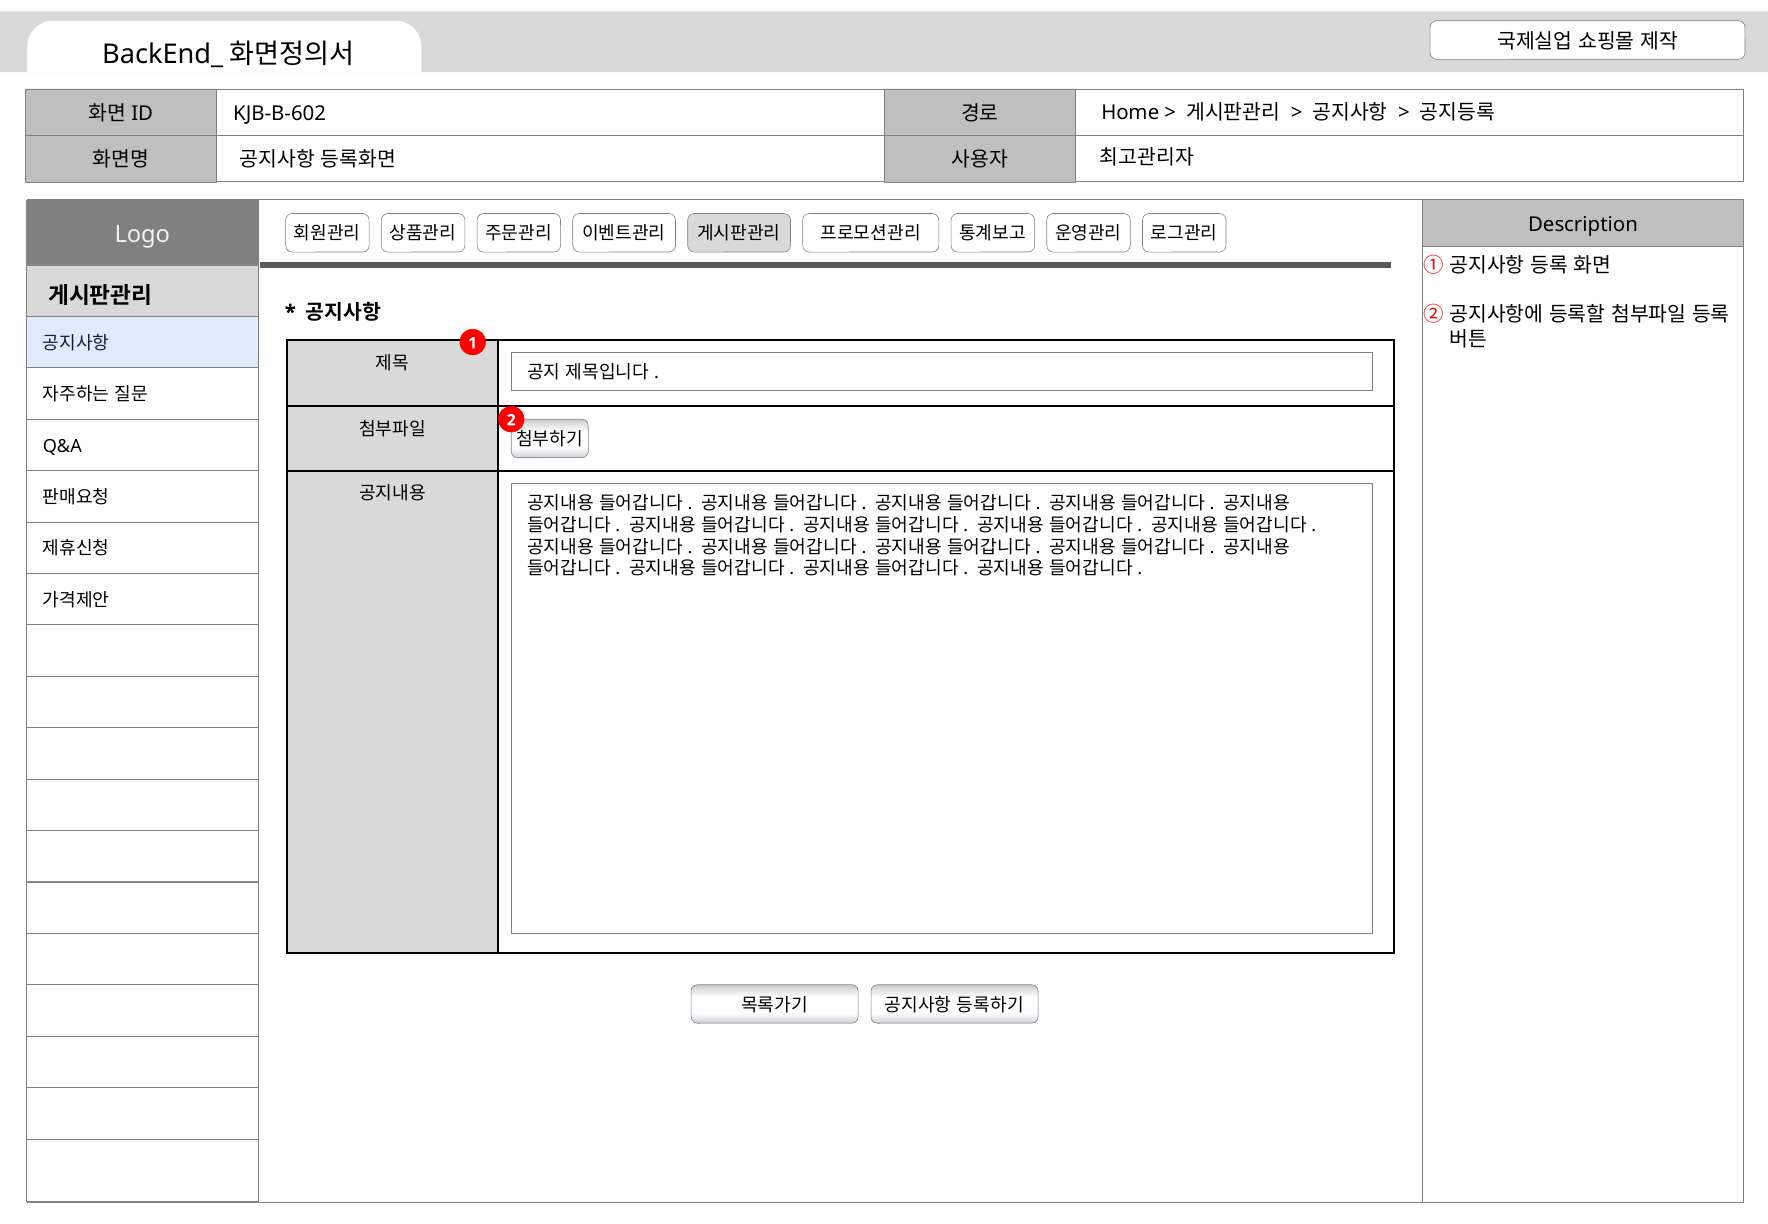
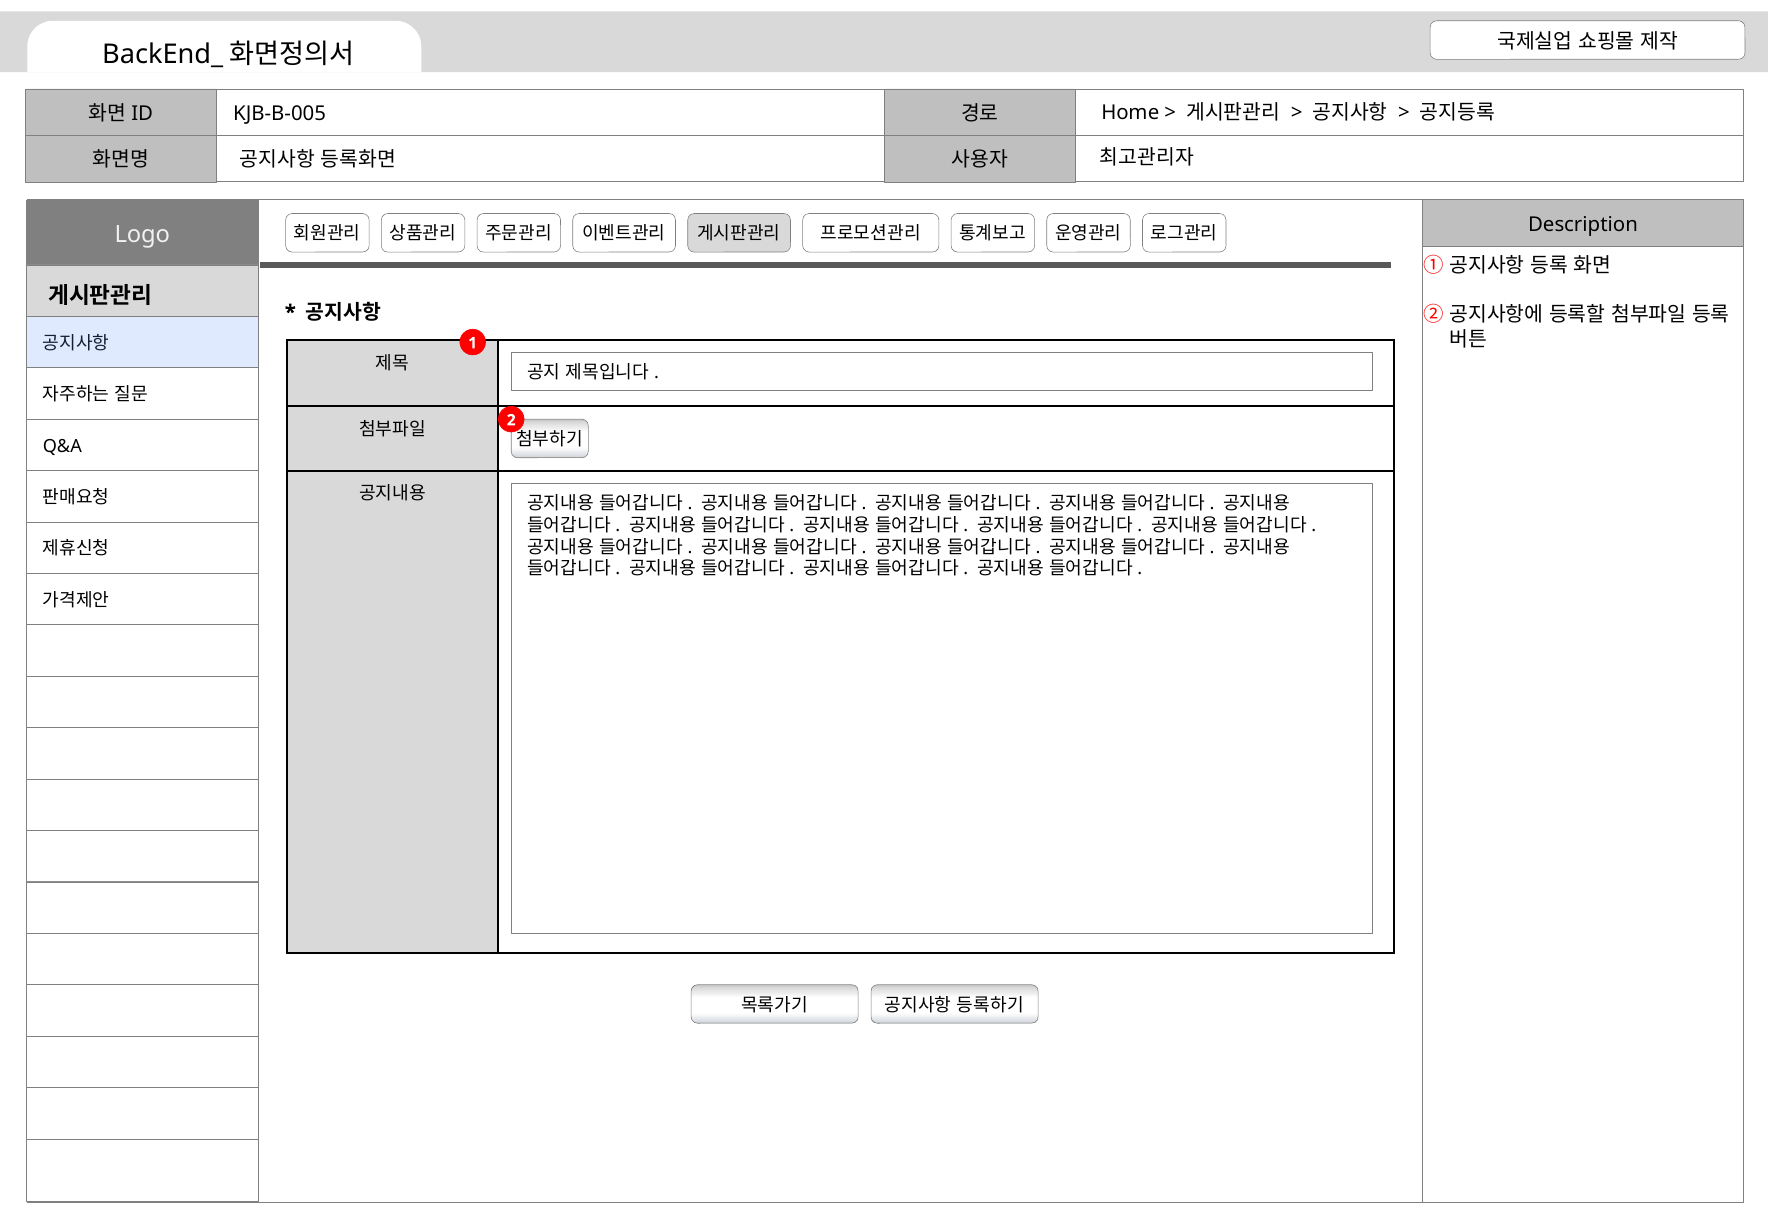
KJB-B-602: KJB-B-602 -> KJB-B-005 (280, 114)
